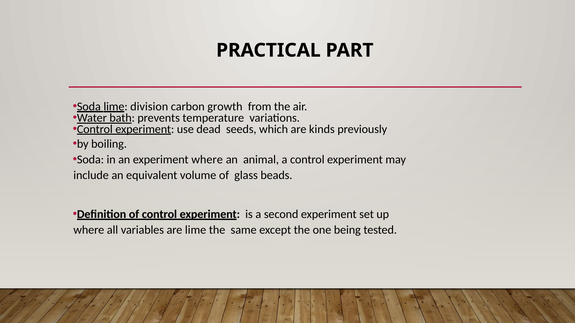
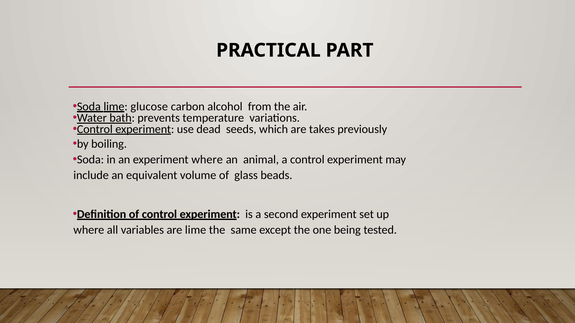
division: division -> glucose (149, 107)
growth: growth -> alcohol (225, 107)
kinds: kinds -> takes (322, 129)
